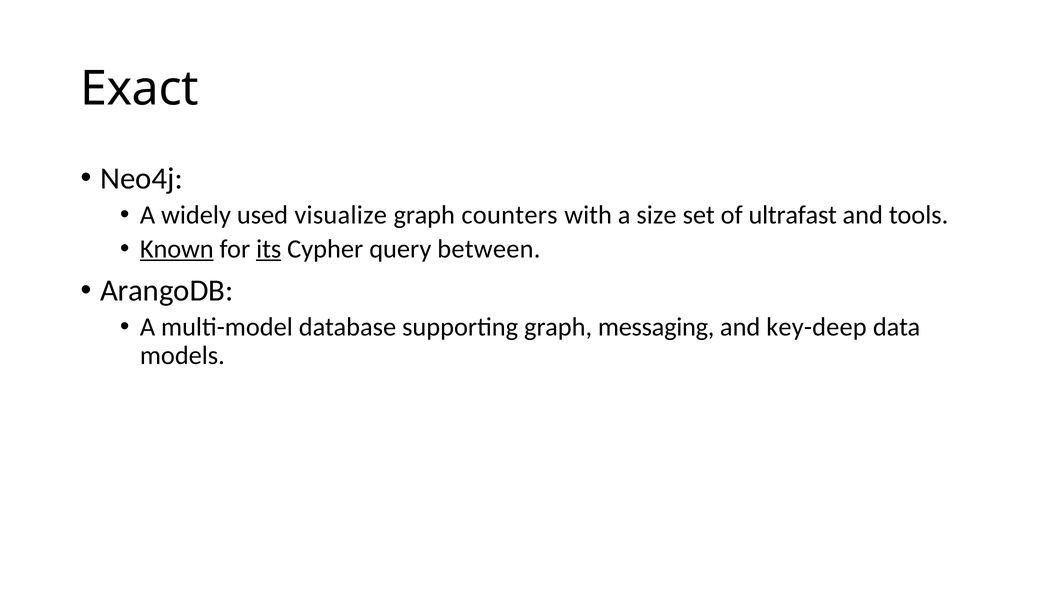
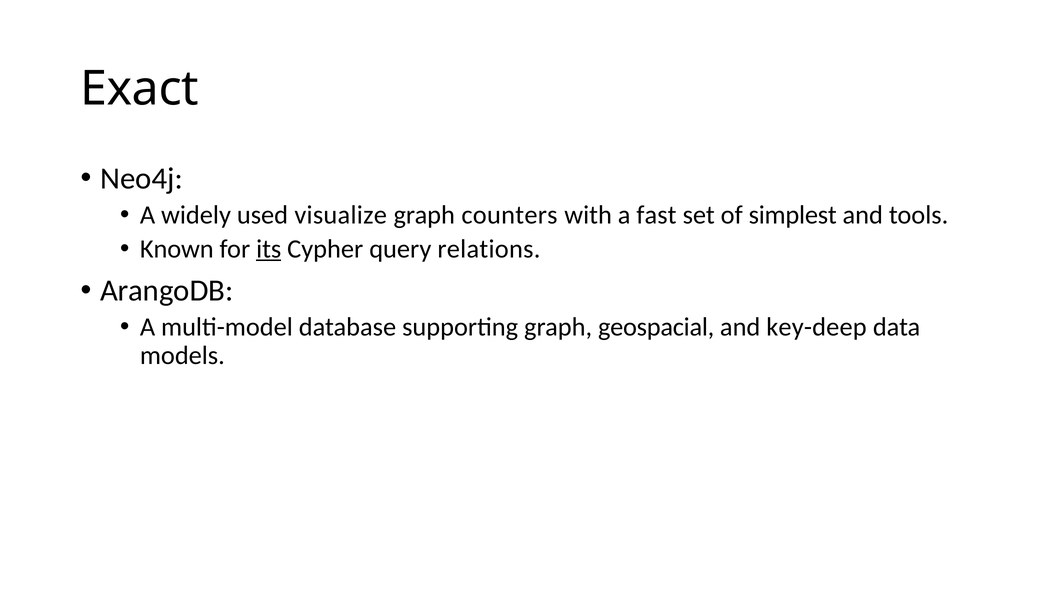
size: size -> fast (656, 215)
ultrafast: ultrafast -> simplest (793, 215)
Known underline: present -> none (177, 249)
between: between -> relations (489, 249)
messaging: messaging -> geospacial (656, 327)
